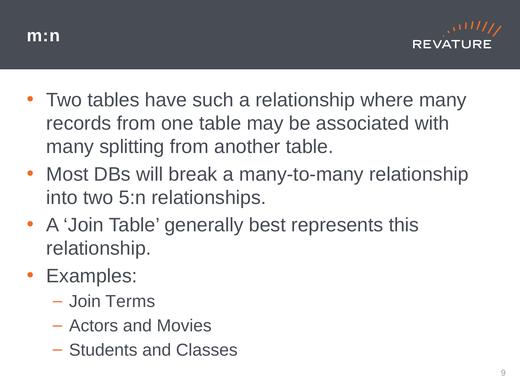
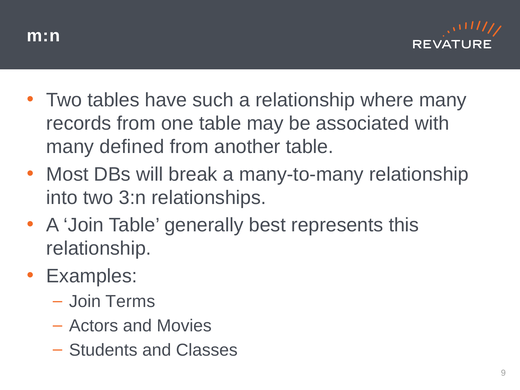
splitting: splitting -> defined (132, 147)
5:n: 5:n -> 3:n (132, 198)
